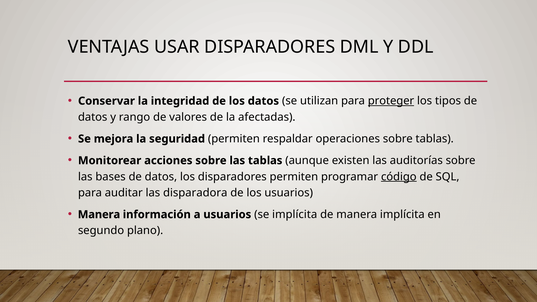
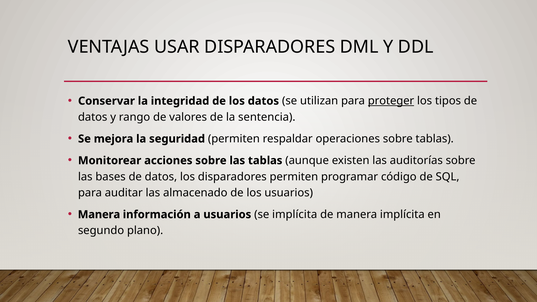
afectadas: afectadas -> sentencia (267, 117)
código underline: present -> none (399, 177)
disparadora: disparadora -> almacenado (195, 193)
